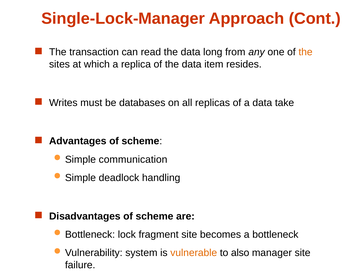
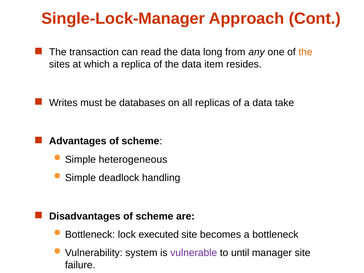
communication: communication -> heterogeneous (133, 159)
fragment: fragment -> executed (159, 235)
vulnerable colour: orange -> purple (194, 253)
also: also -> until (240, 253)
